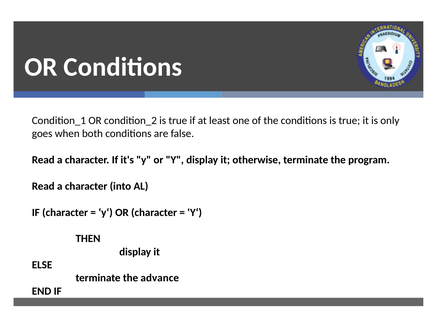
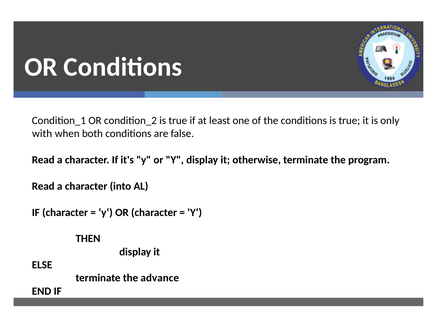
goes: goes -> with (42, 134)
